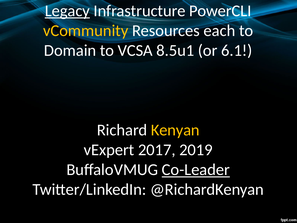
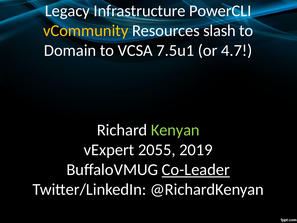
Legacy underline: present -> none (67, 11)
each: each -> slash (220, 31)
8.5u1: 8.5u1 -> 7.5u1 (175, 50)
6.1: 6.1 -> 4.7 (237, 50)
Kenyan colour: yellow -> light green (175, 130)
2017: 2017 -> 2055 (157, 150)
